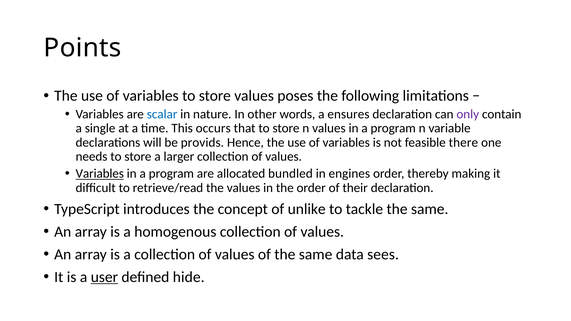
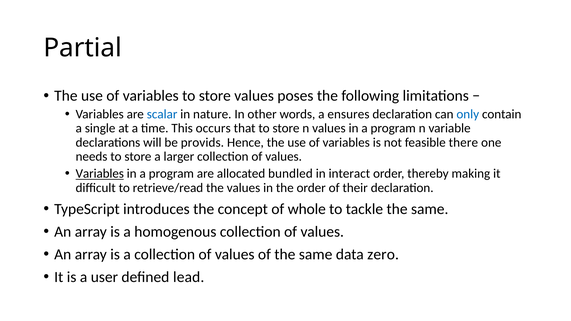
Points: Points -> Partial (83, 48)
only colour: purple -> blue (468, 114)
engines: engines -> interact (349, 174)
unlike: unlike -> whole (307, 209)
sees: sees -> zero (383, 255)
user underline: present -> none (104, 277)
hide: hide -> lead (189, 277)
